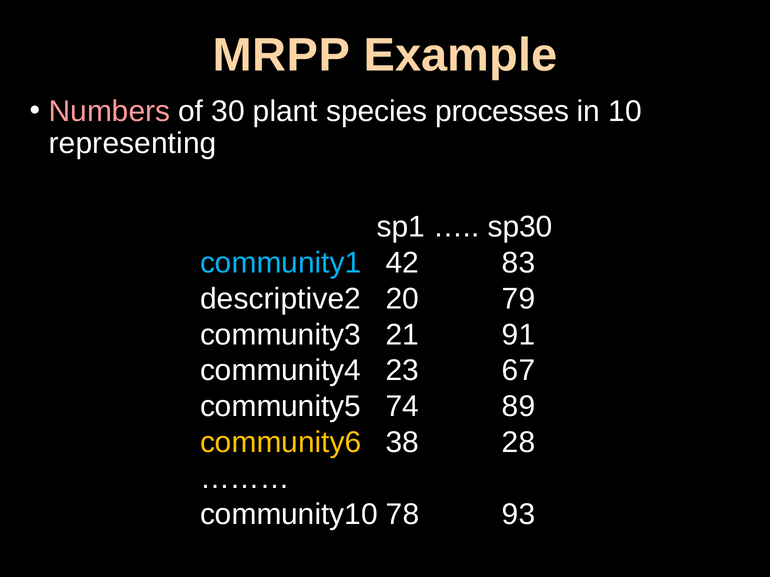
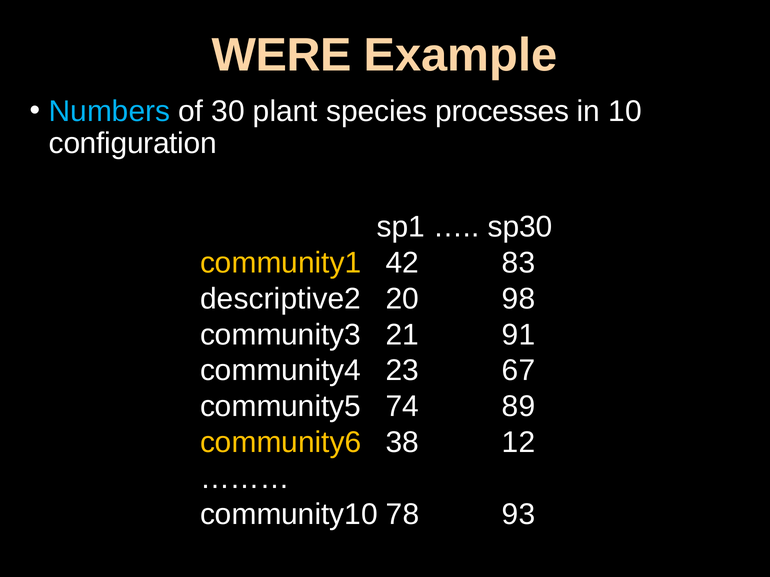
MRPP: MRPP -> WERE (282, 56)
Numbers colour: pink -> light blue (109, 111)
representing: representing -> configuration (133, 144)
community1 colour: light blue -> yellow (281, 263)
79: 79 -> 98 (519, 299)
28: 28 -> 12 (519, 443)
